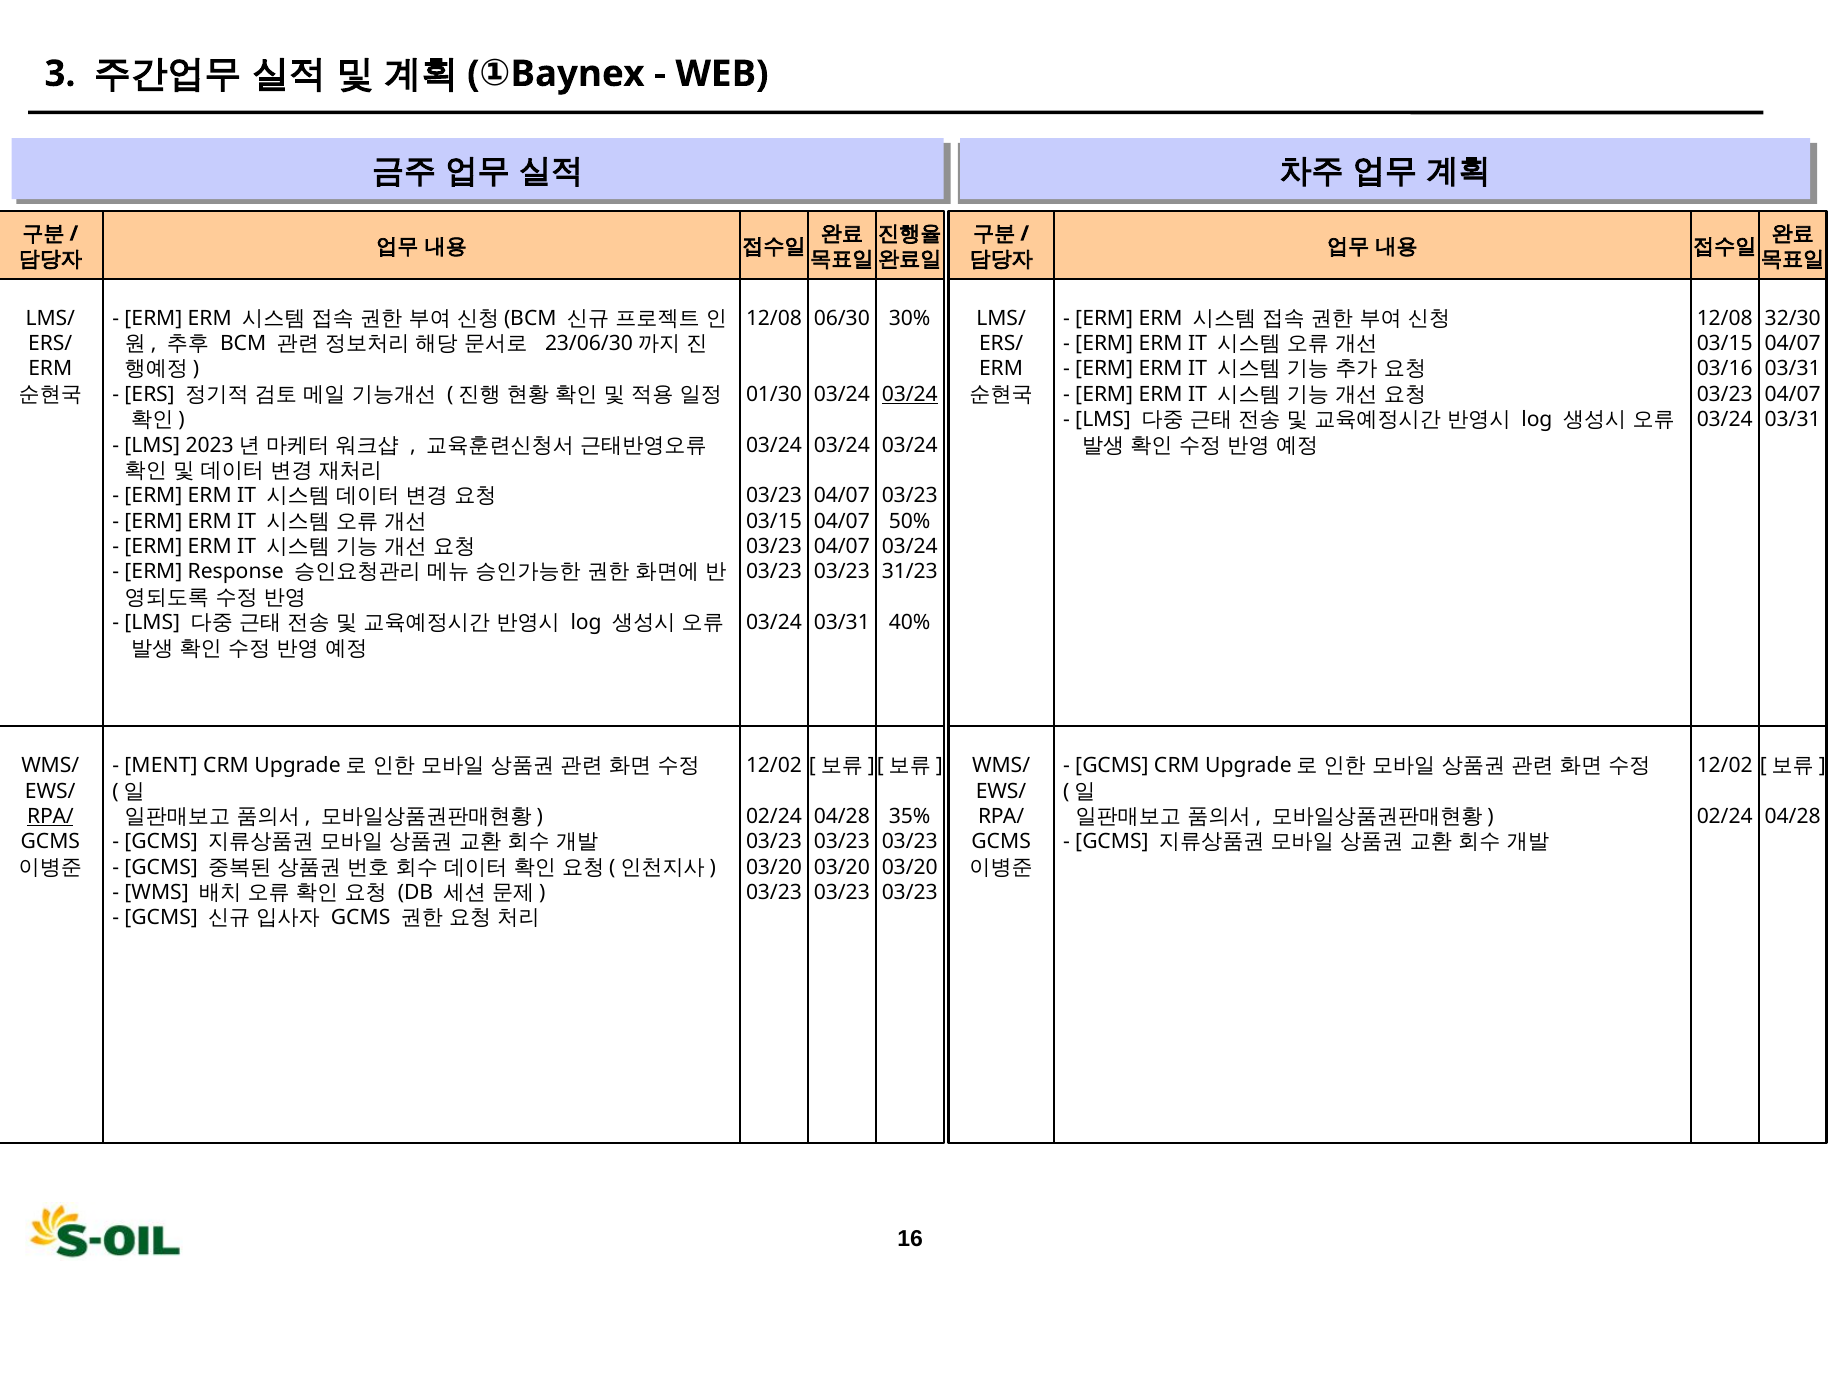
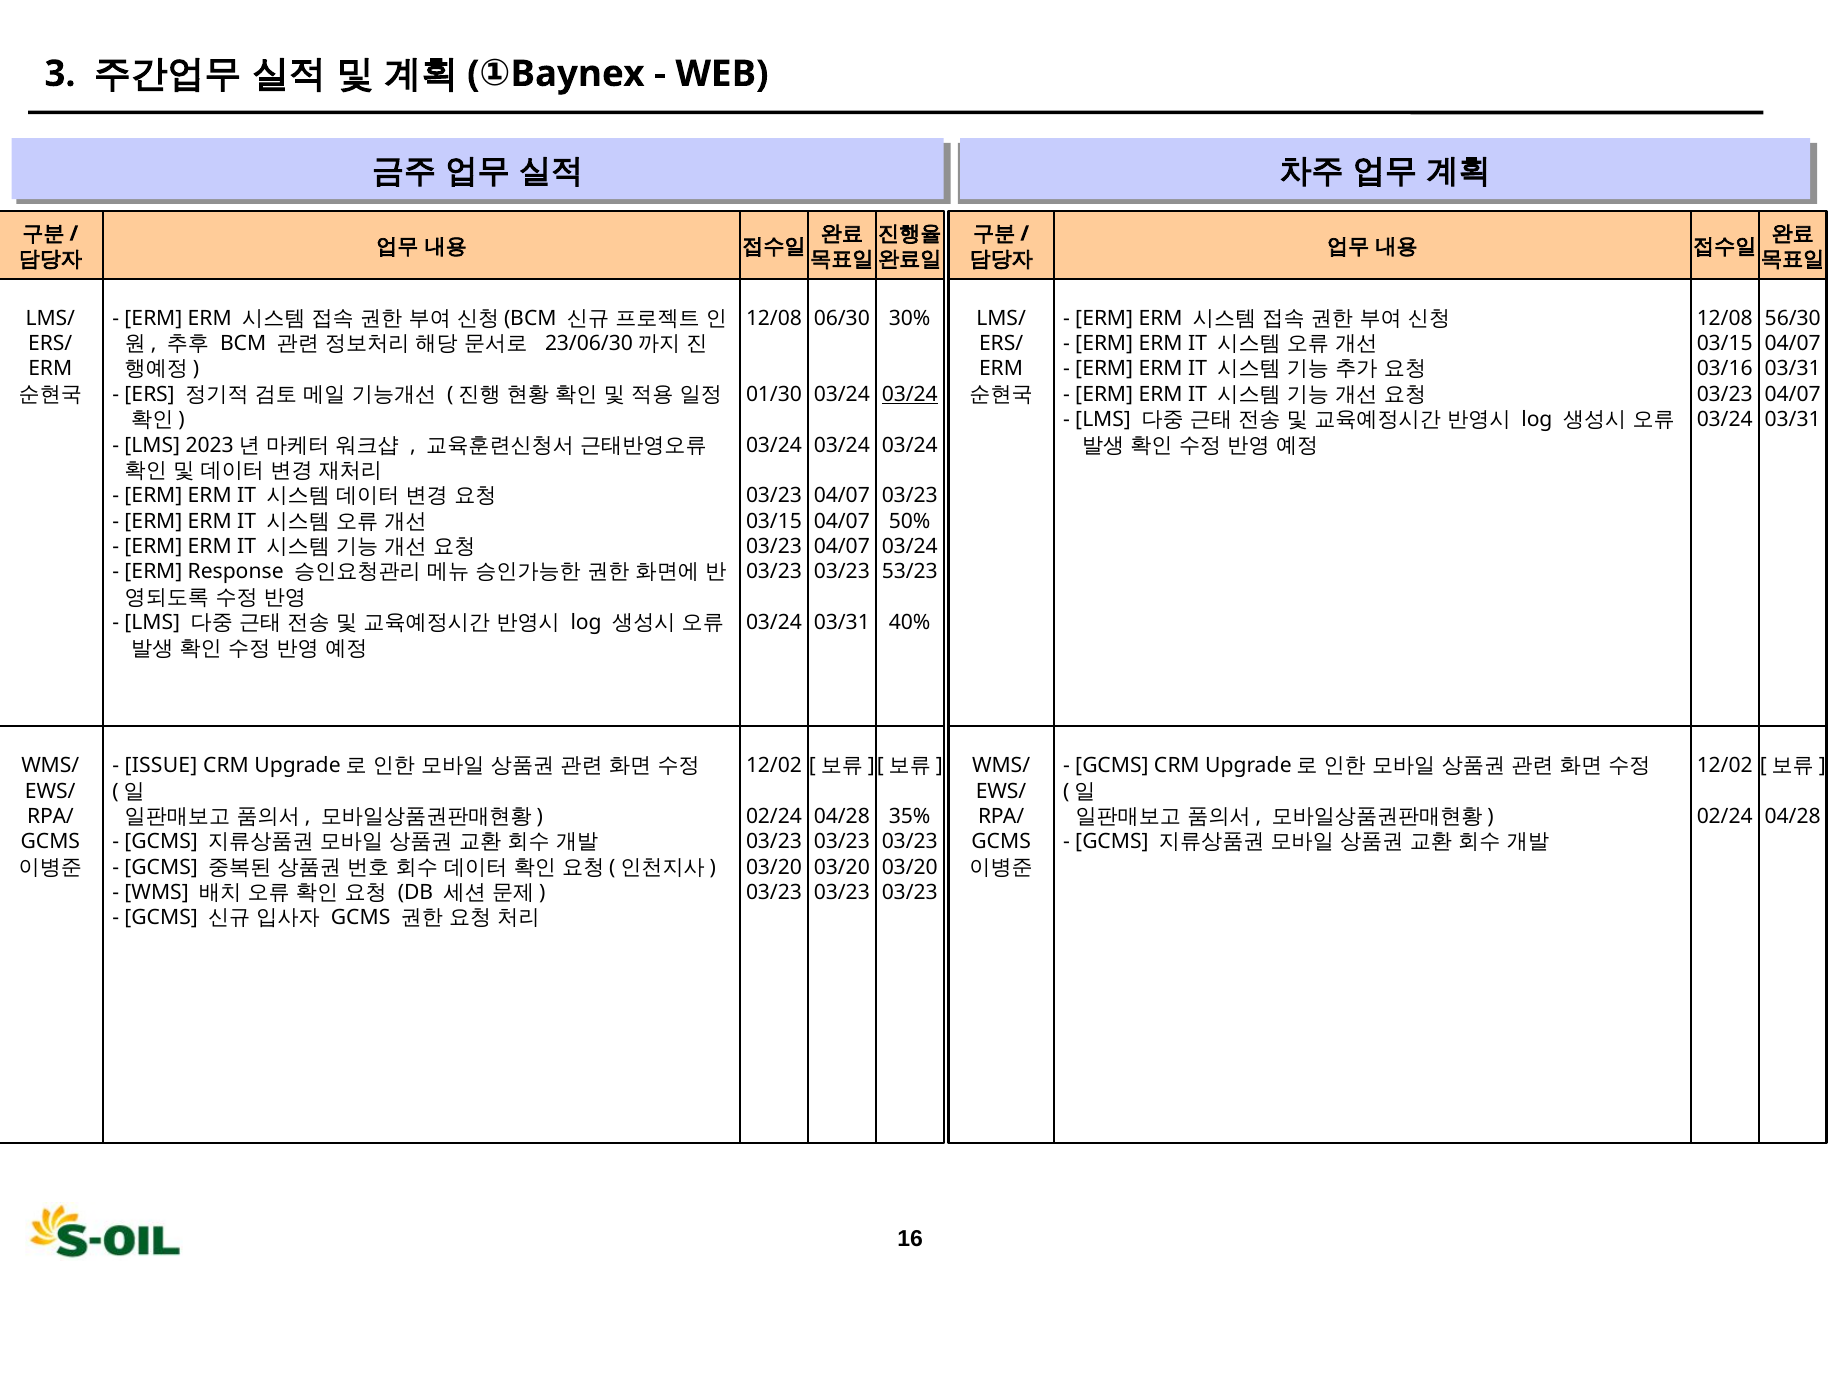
32/30: 32/30 -> 56/30 (1793, 318)
31/23: 31/23 -> 53/23 (910, 572)
MENT: MENT -> ISSUE (161, 765)
RPA/ underline: present -> none (50, 816)
